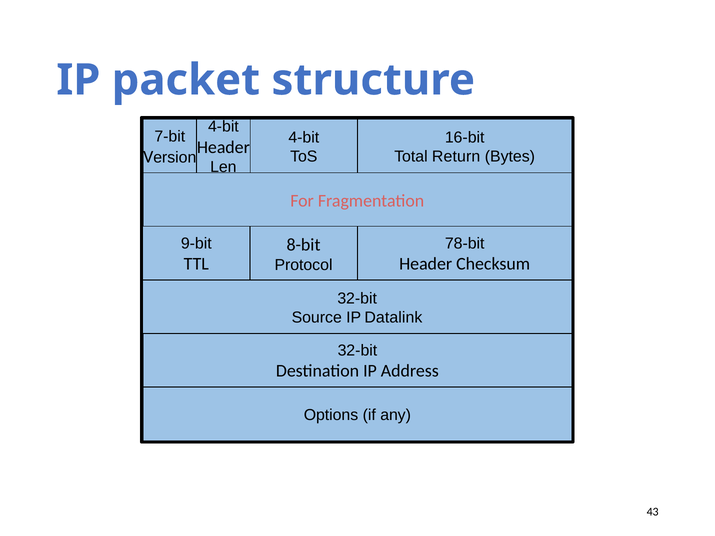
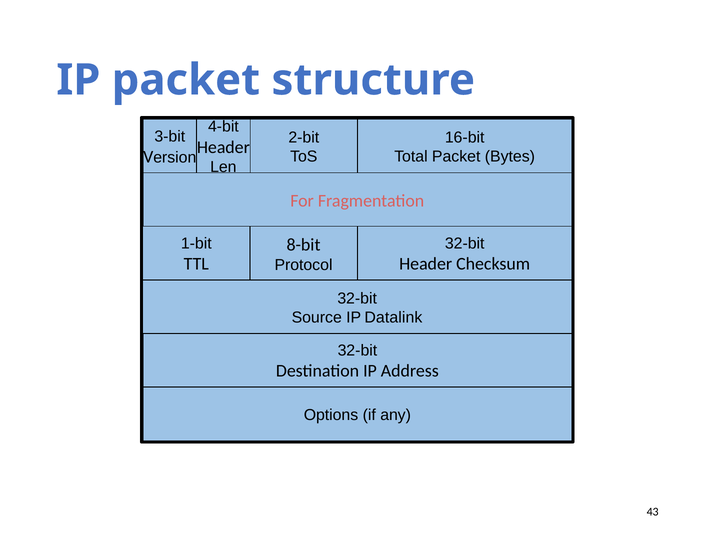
7-bit: 7-bit -> 3-bit (170, 136)
4-bit: 4-bit -> 2-bit (304, 138)
Total Return: Return -> Packet (456, 157)
9-bit: 9-bit -> 1-bit (196, 244)
78-bit: 78-bit -> 32-bit (465, 244)
